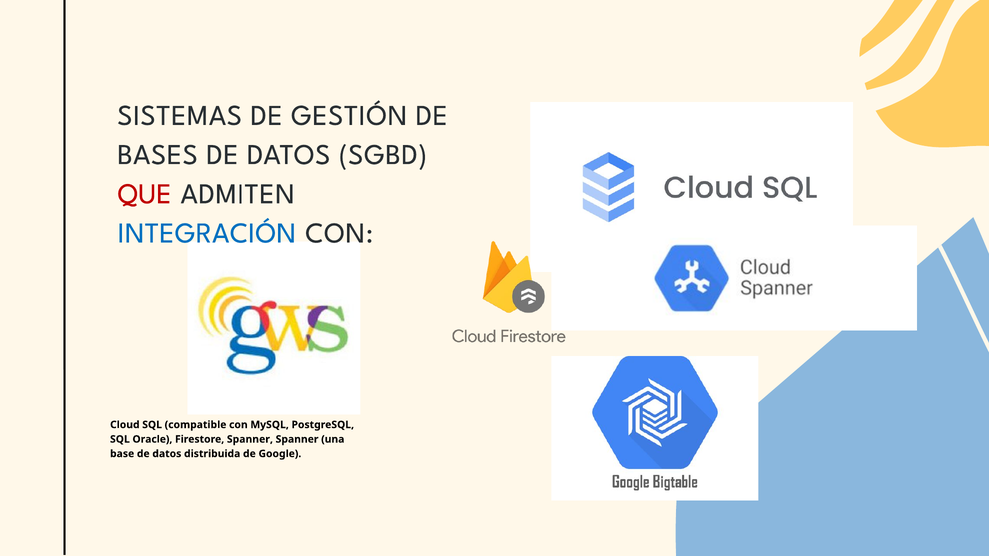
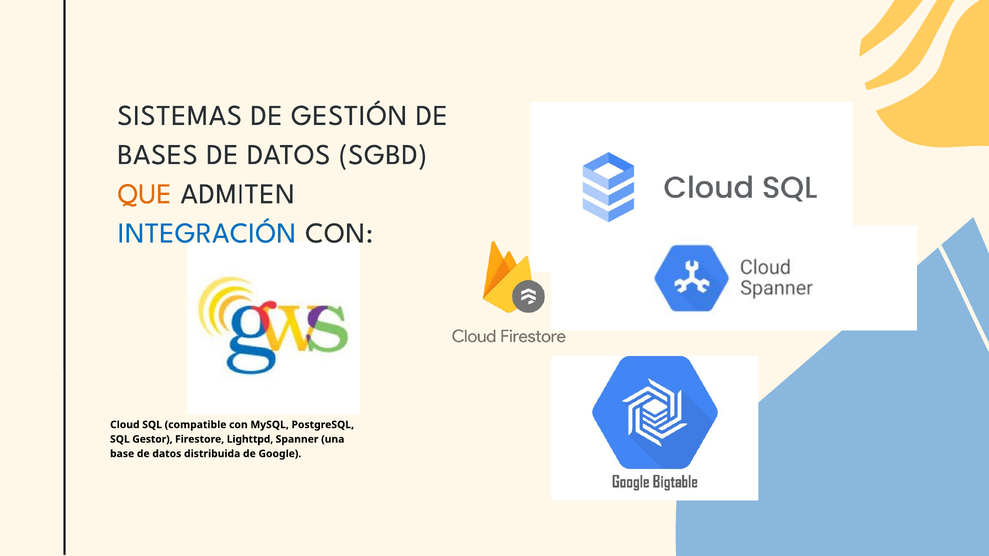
QUE colour: red -> orange (145, 194)
Oracle: Oracle -> Gestor (152, 439)
Firestore Spanner: Spanner -> Lighttpd (250, 439)
